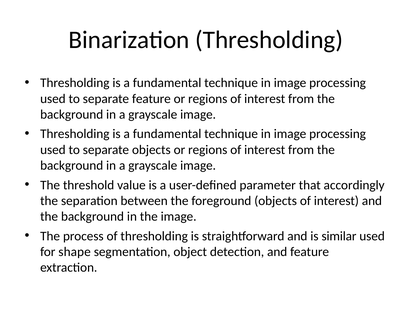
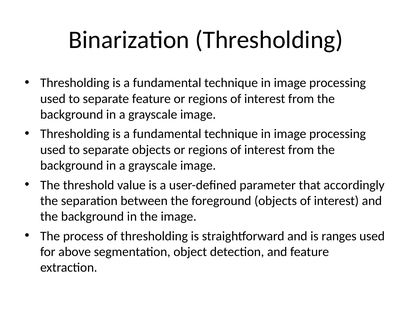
similar: similar -> ranges (339, 236)
shape: shape -> above (75, 252)
